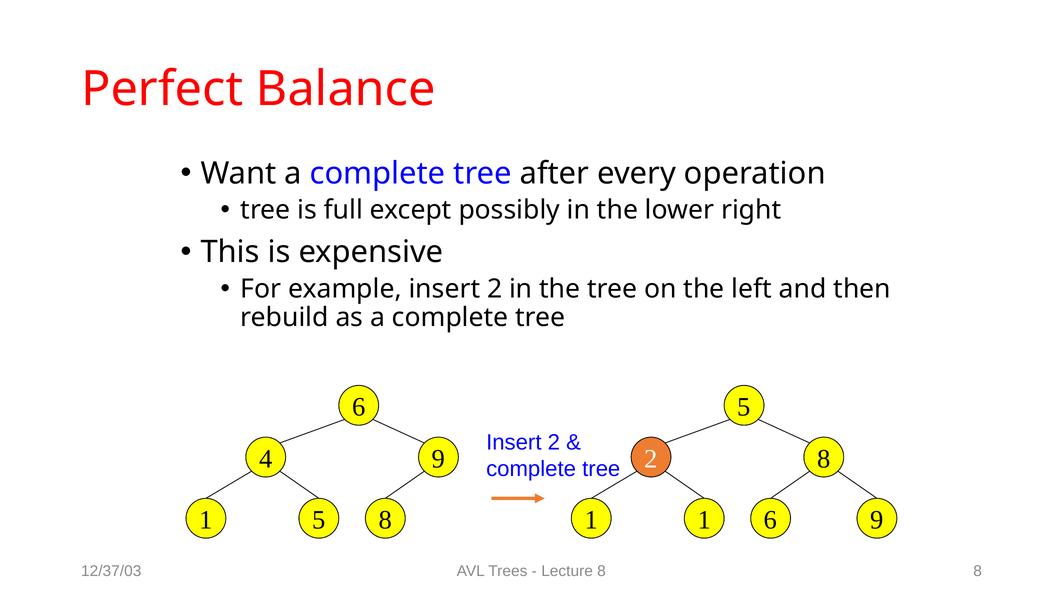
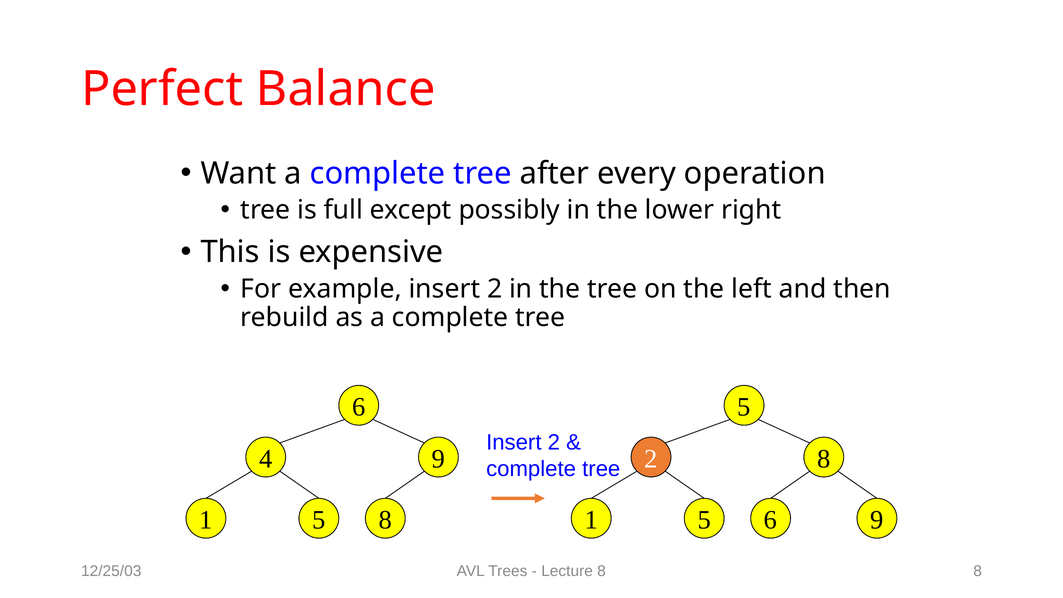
1: 1 -> 5 (704, 520)
12/37/03: 12/37/03 -> 12/25/03 (111, 571)
